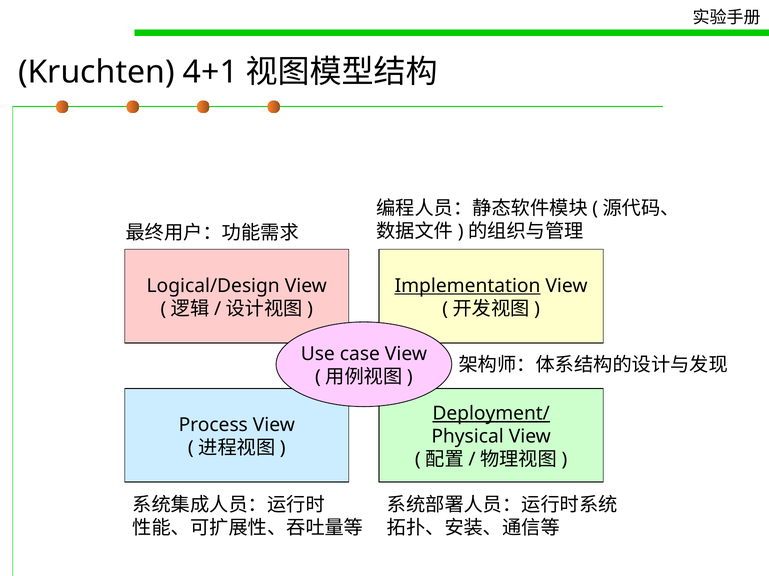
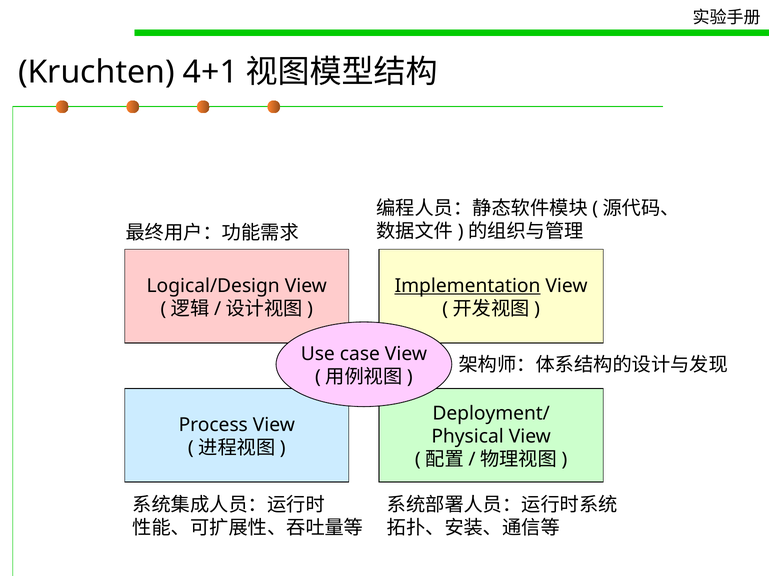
Deployment/ underline: present -> none (491, 414)
